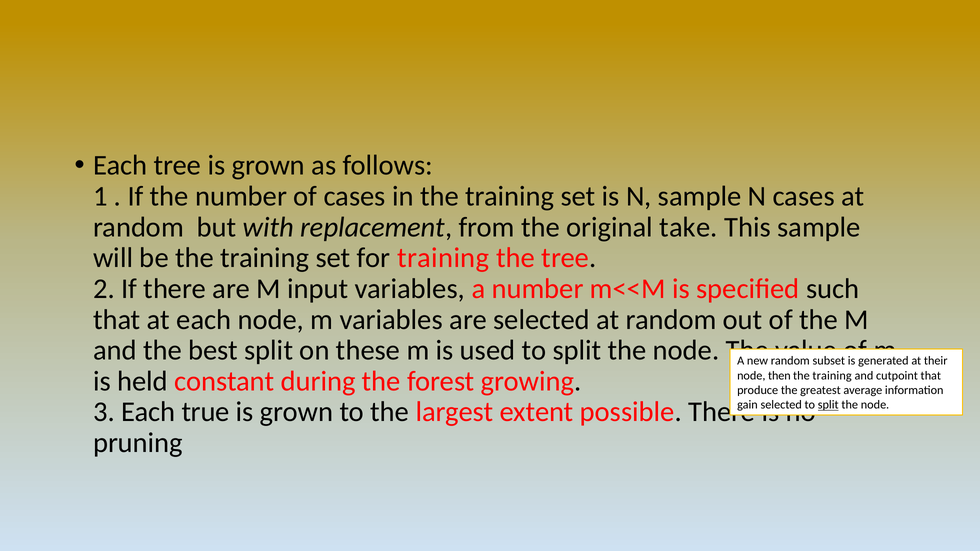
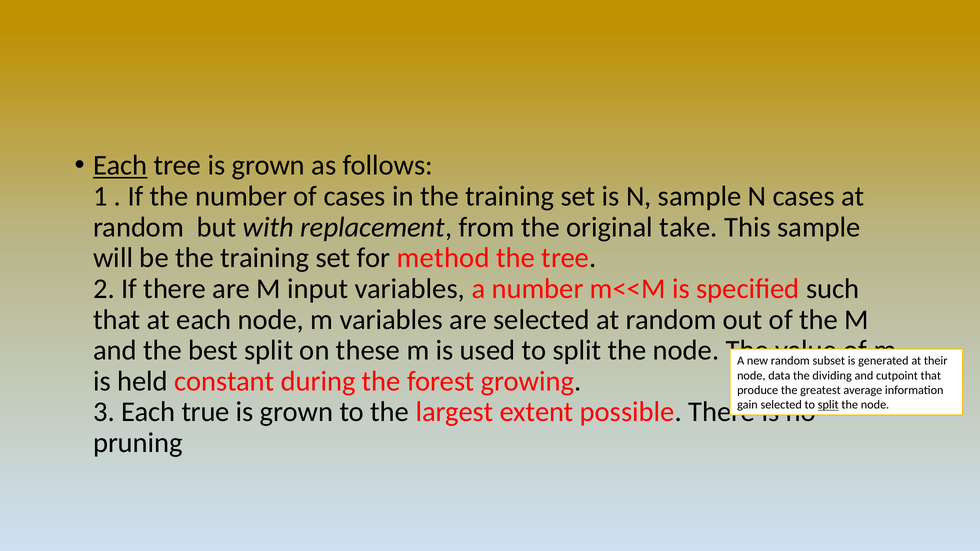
Each underline: none -> present (120, 166)
for training: training -> method (443, 258)
then: then -> data (779, 376)
training: training -> dividing (832, 376)
